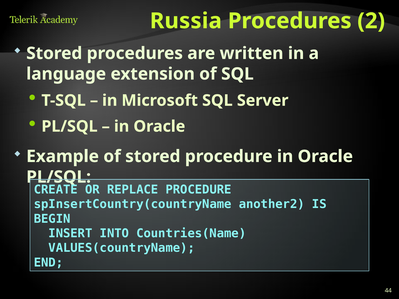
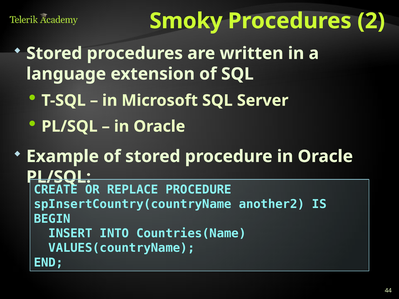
Russia: Russia -> Smoky (186, 21)
